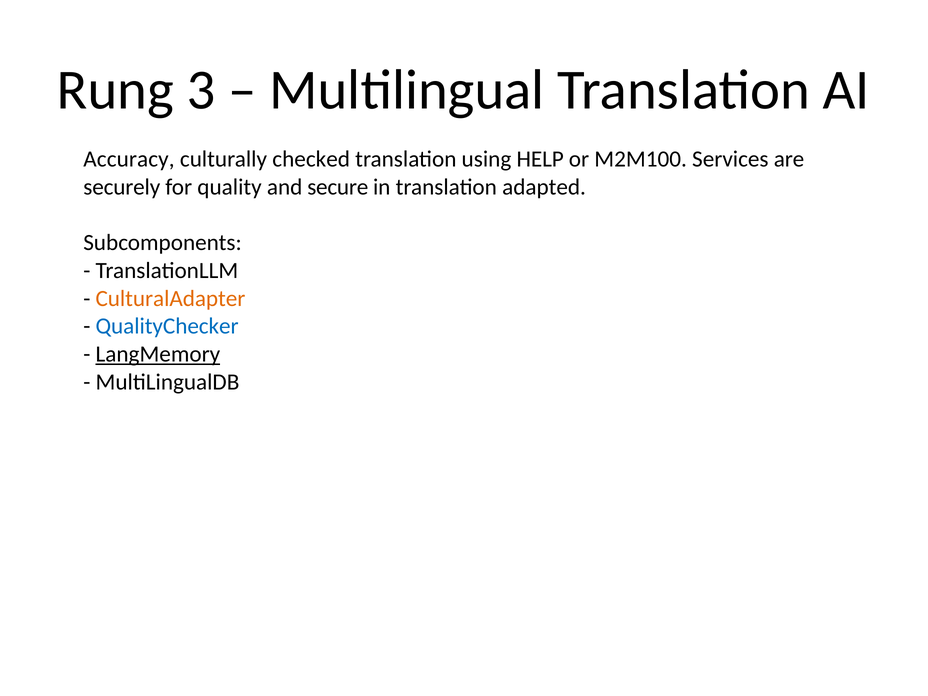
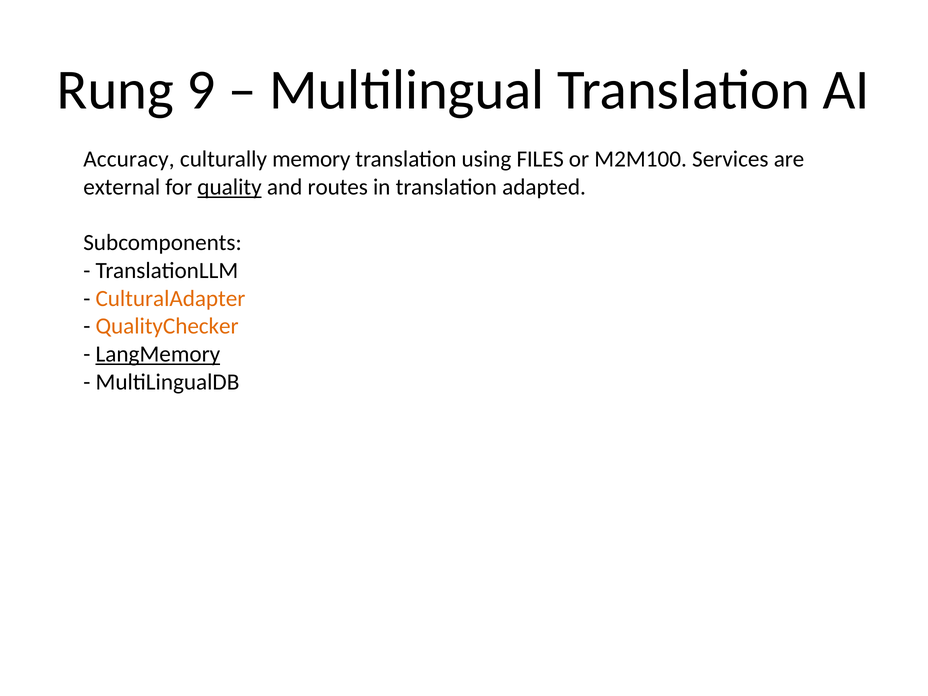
3: 3 -> 9 (201, 90)
checked: checked -> memory (311, 159)
HELP: HELP -> FILES (540, 159)
securely: securely -> external (122, 187)
quality underline: none -> present (230, 187)
secure: secure -> routes (338, 187)
QualityChecker colour: blue -> orange (167, 326)
